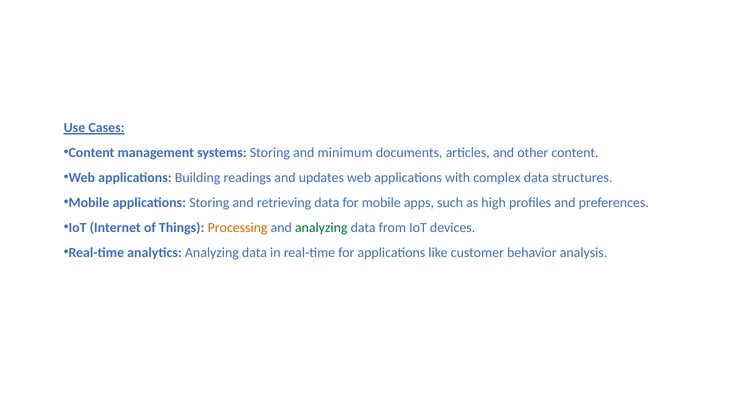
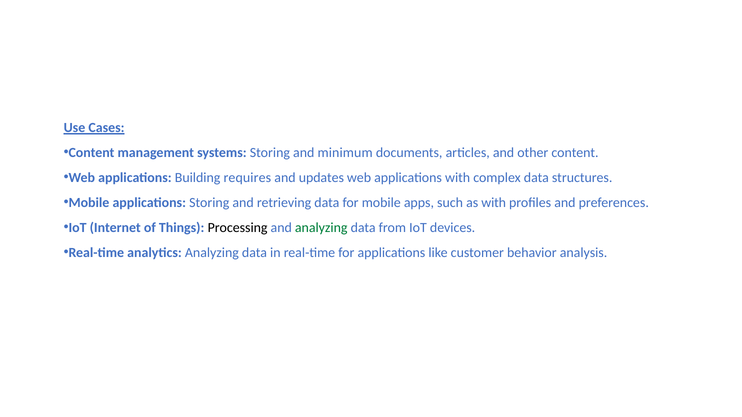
readings: readings -> requires (247, 178)
as high: high -> with (494, 203)
Processing colour: orange -> black (238, 228)
